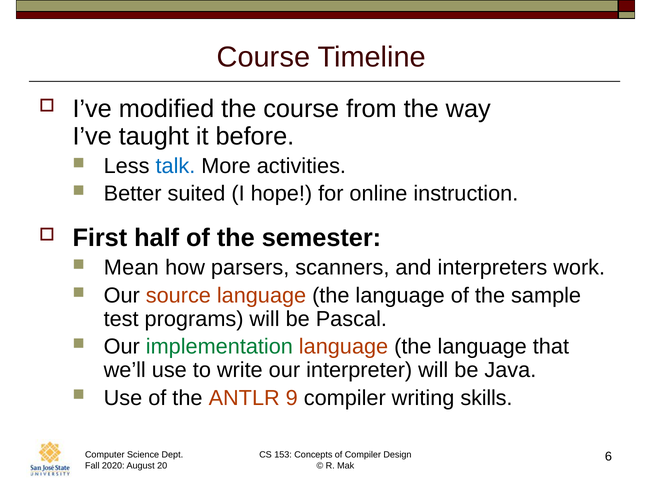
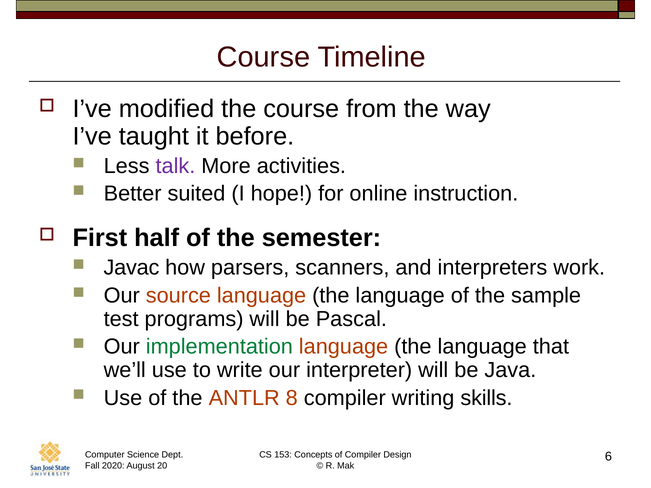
talk colour: blue -> purple (175, 166)
Mean: Mean -> Javac (132, 268)
9: 9 -> 8 (292, 398)
